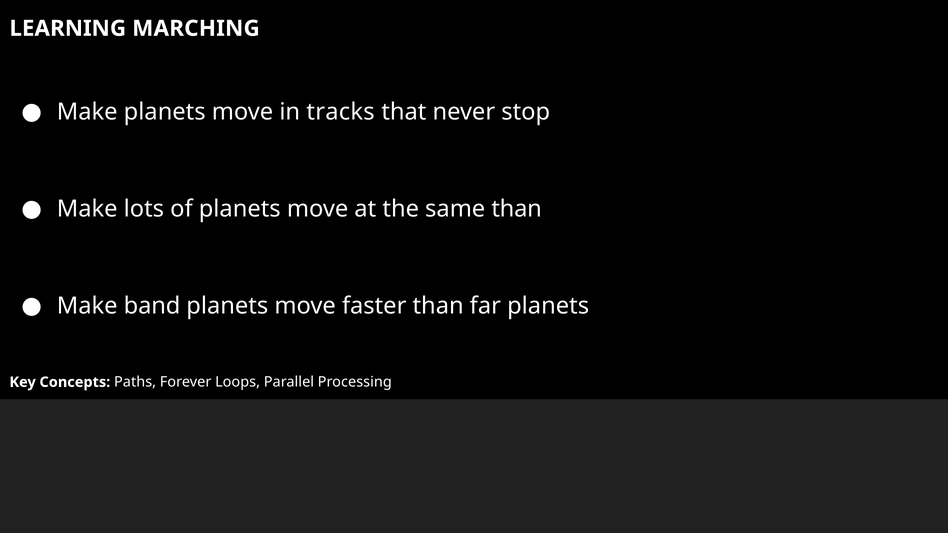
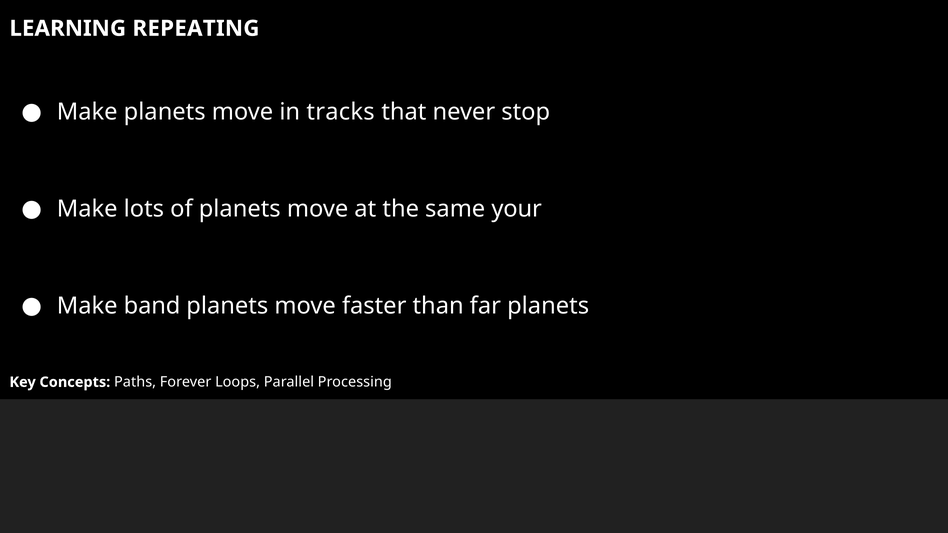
MARCHING: MARCHING -> REPEATING (196, 28)
same than: than -> your (517, 209)
